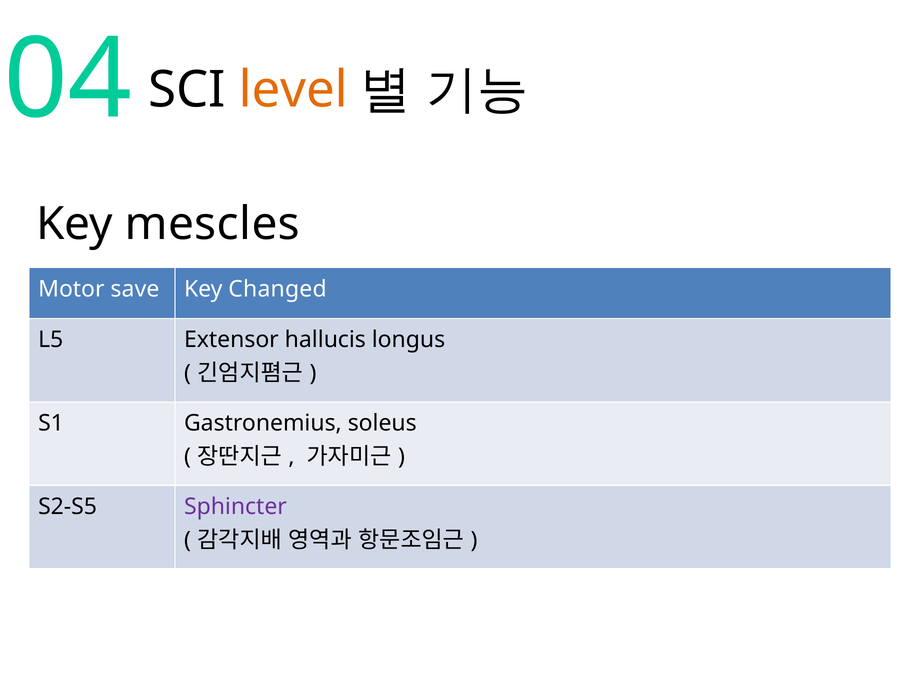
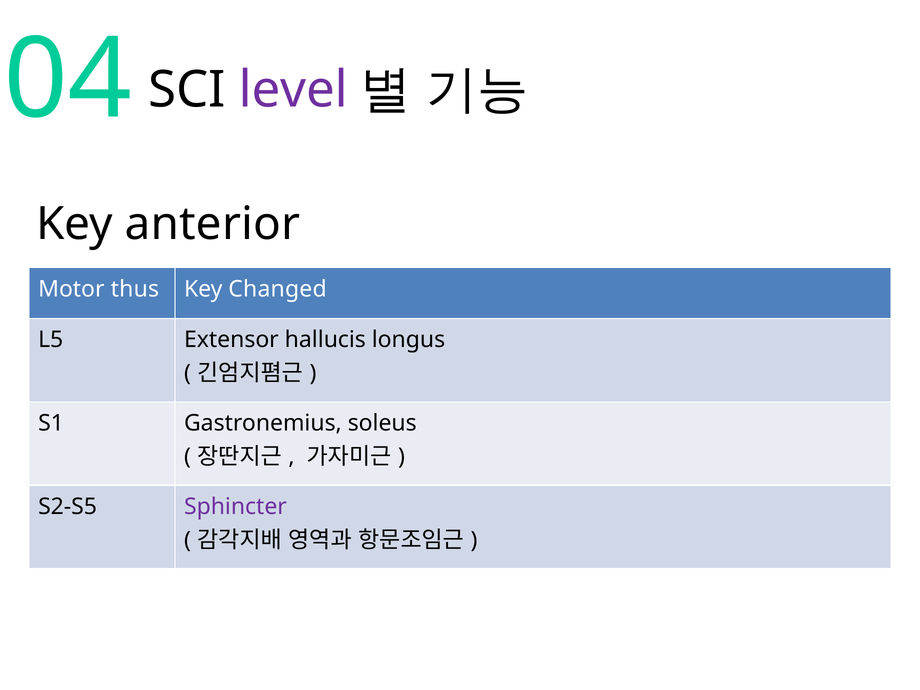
level colour: orange -> purple (293, 90)
mescles: mescles -> anterior (212, 224)
save: save -> thus (135, 289)
